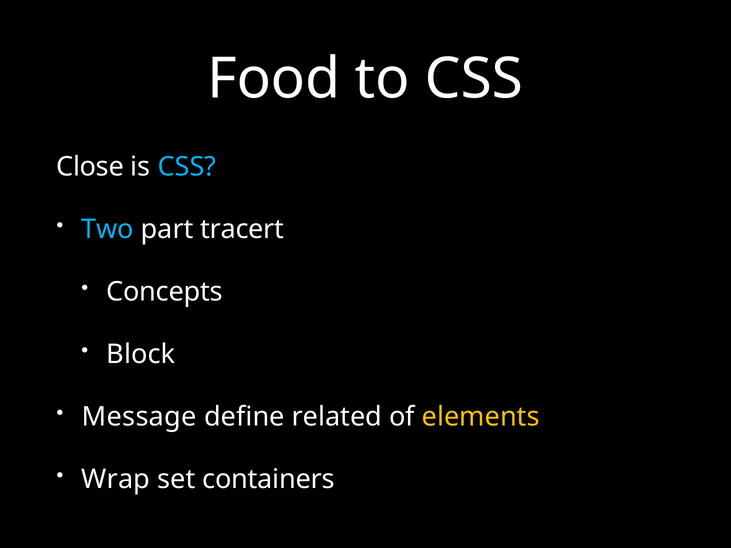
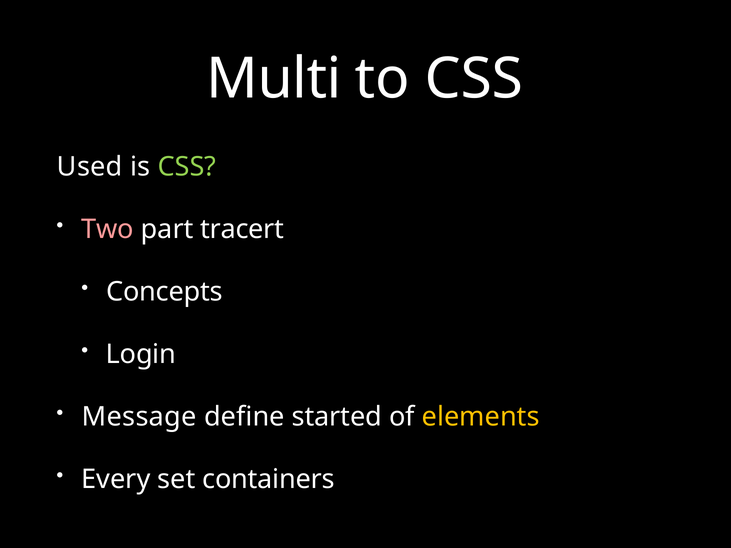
Food: Food -> Multi (274, 79)
Close: Close -> Used (90, 167)
CSS colour: light blue -> light green (187, 167)
Two colour: light blue -> pink (108, 229)
Block: Block -> Login (141, 354)
related: related -> started (337, 417)
Wrap: Wrap -> Every (116, 479)
